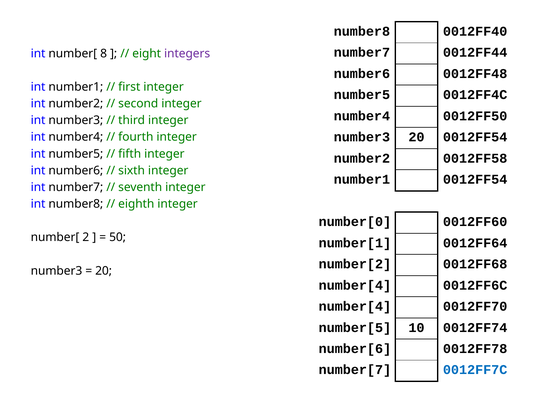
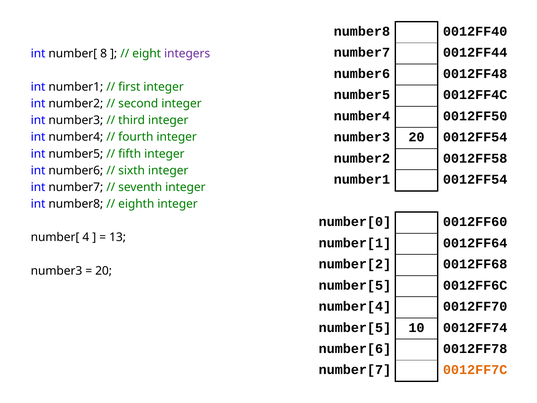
2: 2 -> 4 (86, 237)
50: 50 -> 13 (118, 237)
number[4: number[4 -> number[5 (355, 285)
0012FF7C colour: blue -> orange (475, 370)
